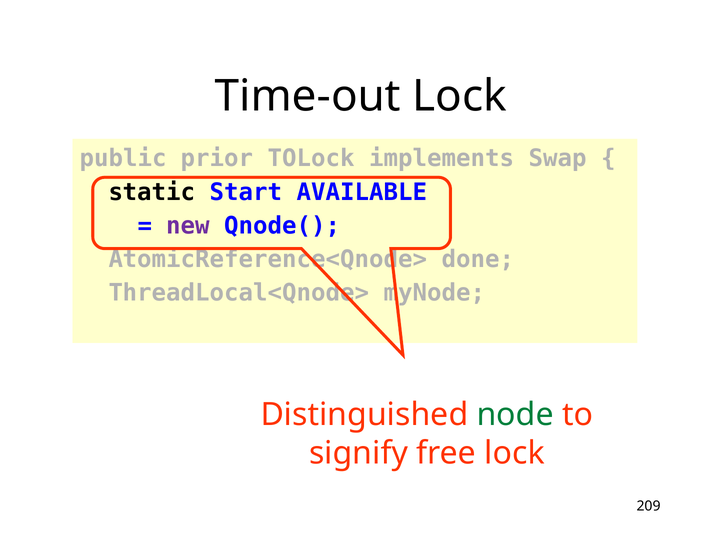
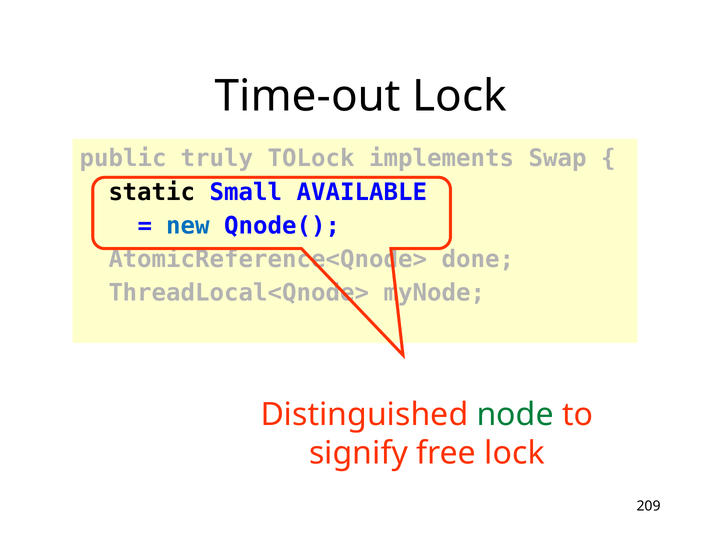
prior: prior -> truly (217, 159)
Start: Start -> Small (246, 192)
new colour: purple -> blue (188, 226)
